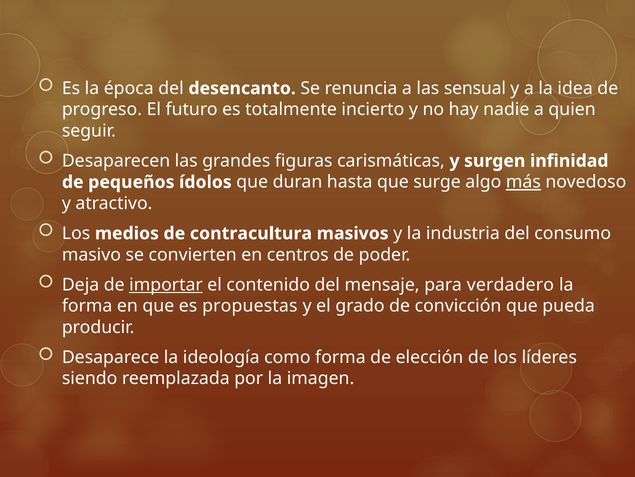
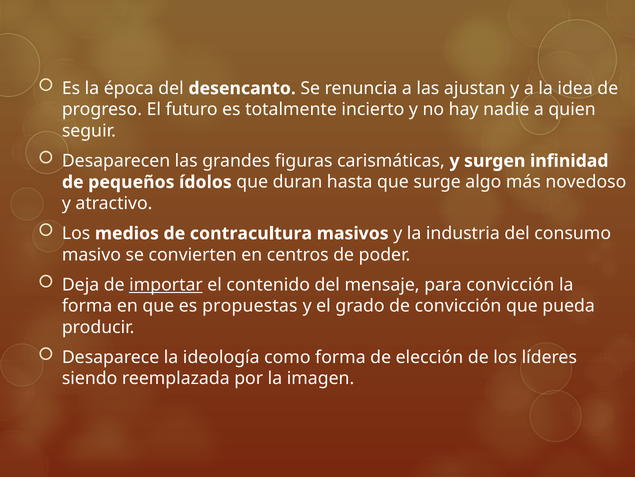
sensual: sensual -> ajustan (475, 88)
más underline: present -> none (523, 182)
para verdadero: verdadero -> convicción (510, 284)
